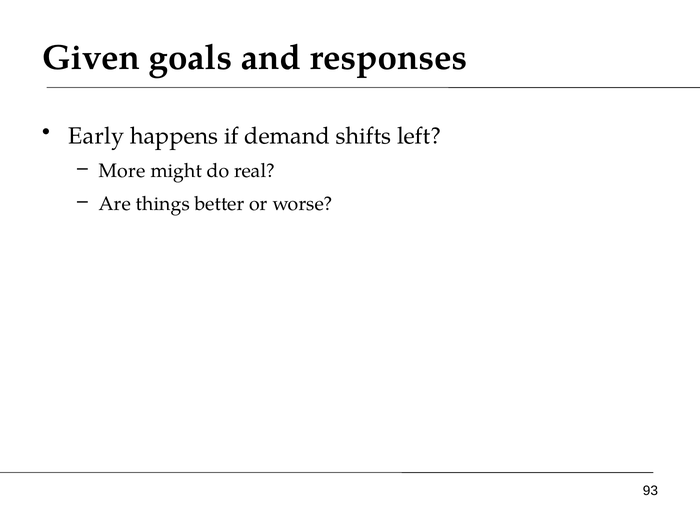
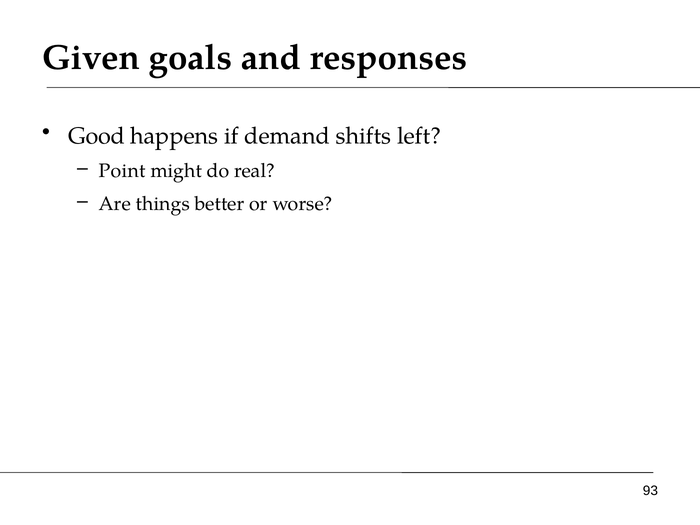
Early: Early -> Good (96, 136)
More: More -> Point (122, 171)
